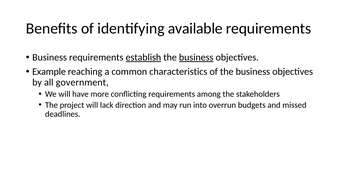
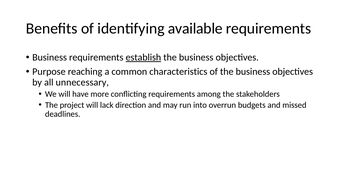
business underline: present -> none (196, 57)
Example: Example -> Purpose (49, 72)
government: government -> unnecessary (82, 82)
